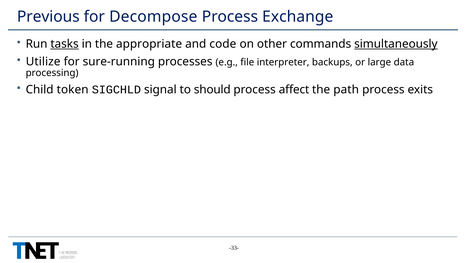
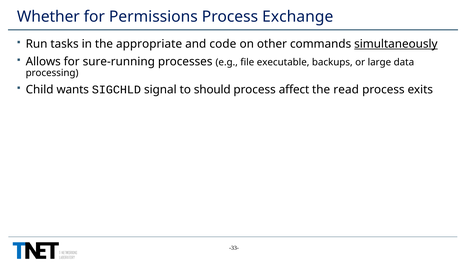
Previous: Previous -> Whether (48, 17)
Decompose: Decompose -> Permissions (153, 17)
tasks underline: present -> none (65, 44)
Utilize: Utilize -> Allows (43, 62)
interpreter: interpreter -> executable (283, 62)
token: token -> wants (73, 90)
path: path -> read (346, 90)
